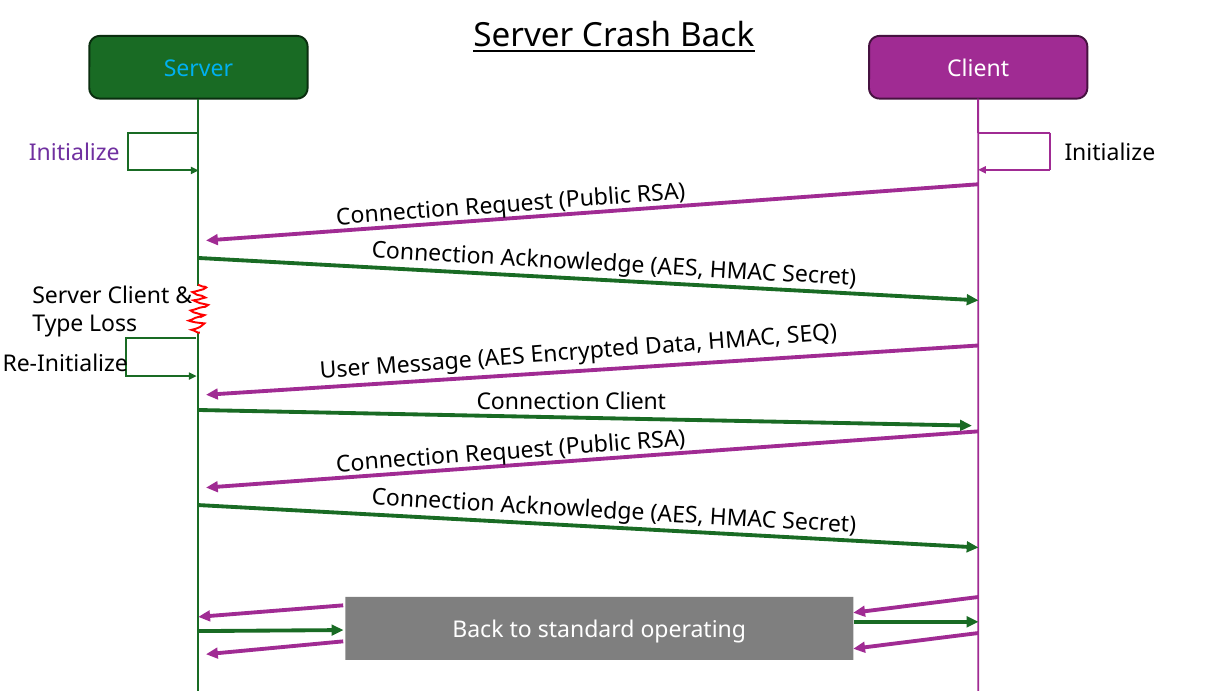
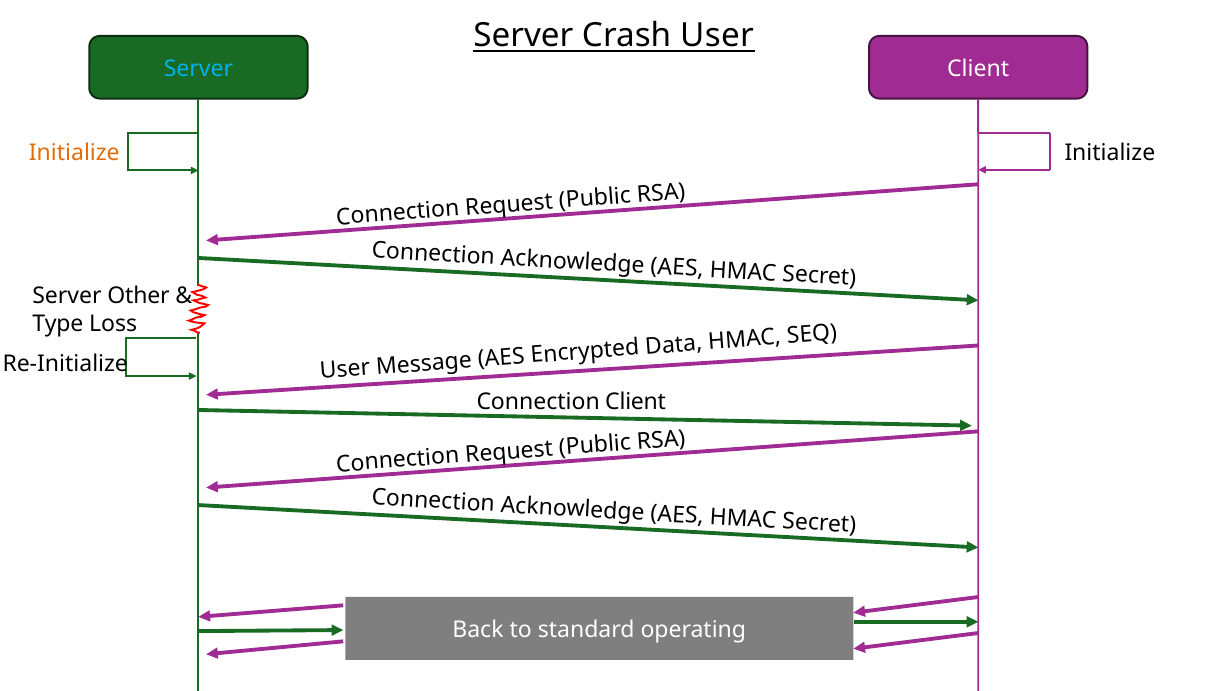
Crash Back: Back -> User (717, 36)
Initialize colour: purple -> orange (74, 153)
Client: Client -> Other (139, 296)
